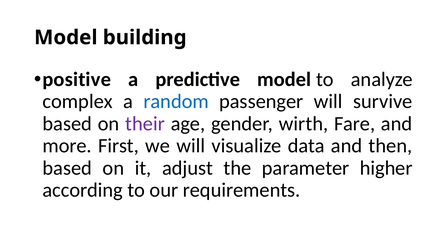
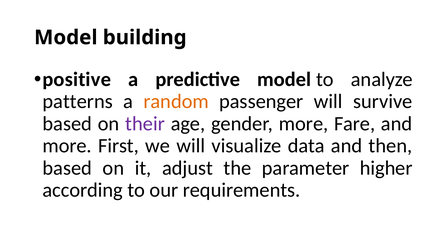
complex: complex -> patterns (78, 102)
random colour: blue -> orange (176, 102)
gender wirth: wirth -> more (304, 124)
